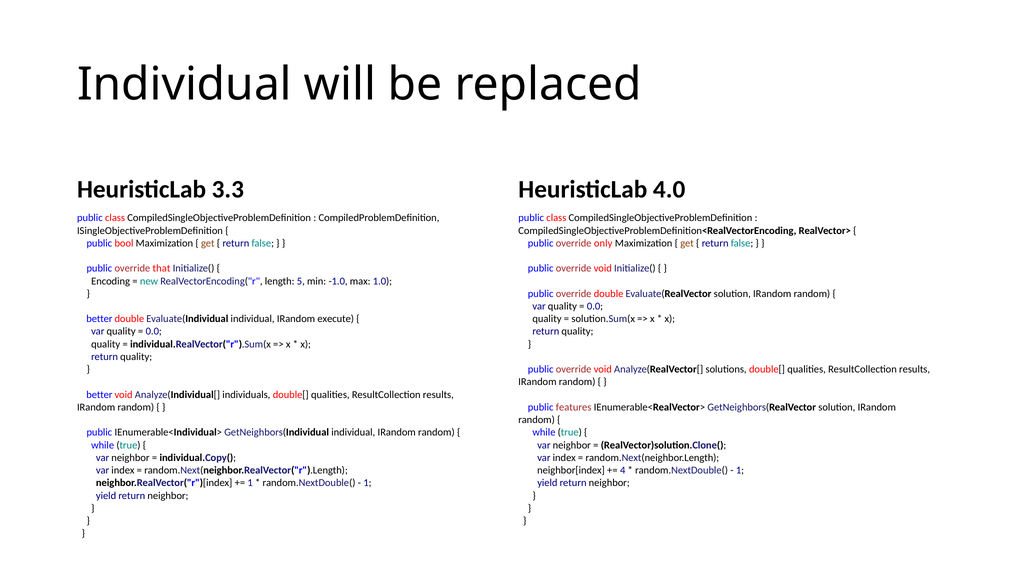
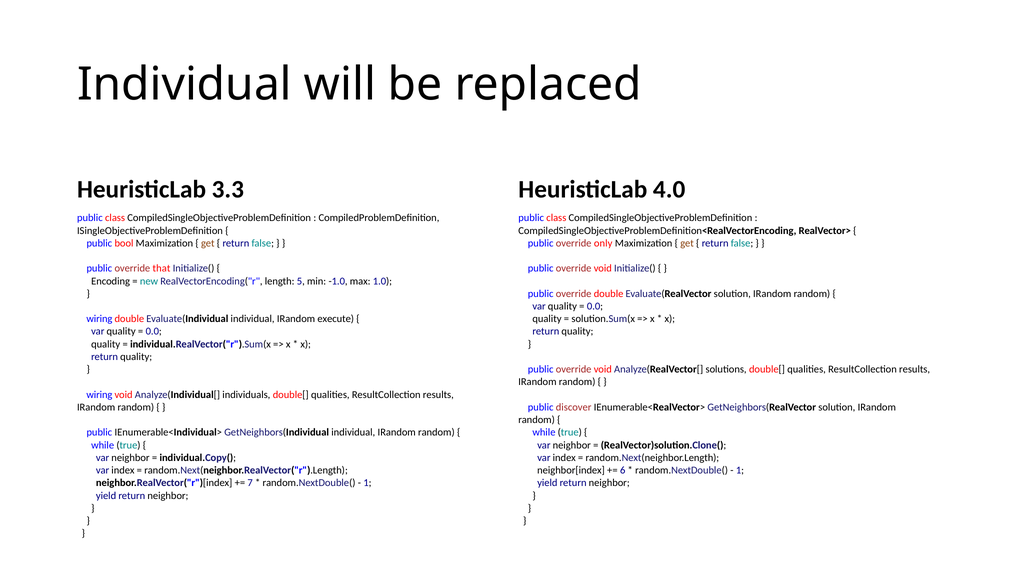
better: better -> wiring (99, 319)
better: better -> wiring (99, 395)
features: features -> discover (574, 408)
4: 4 -> 6 (623, 471)
1: 1 -> 7 (250, 483)
